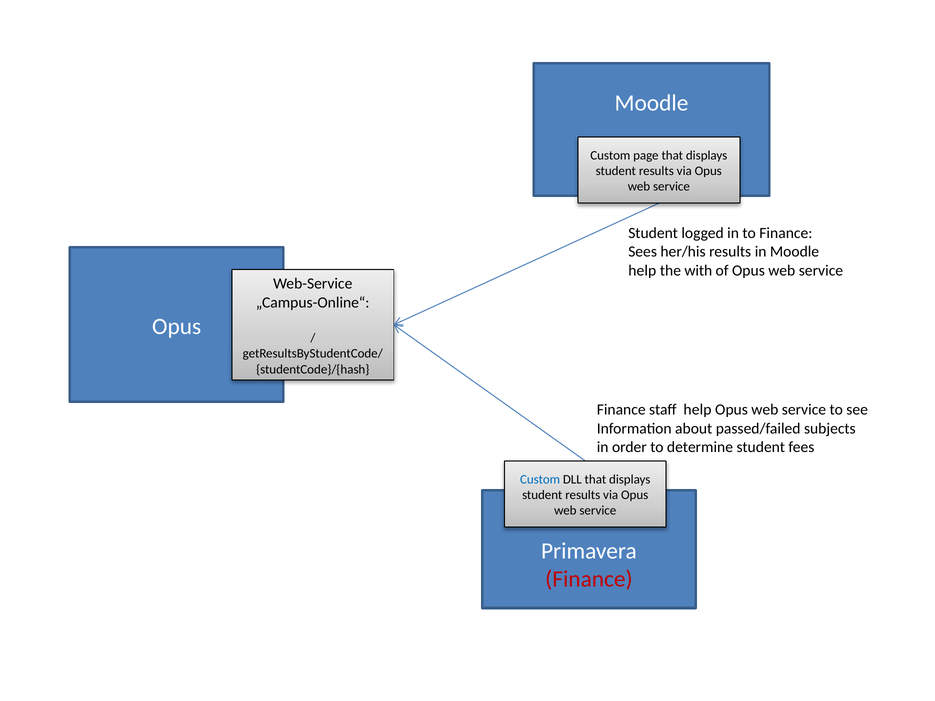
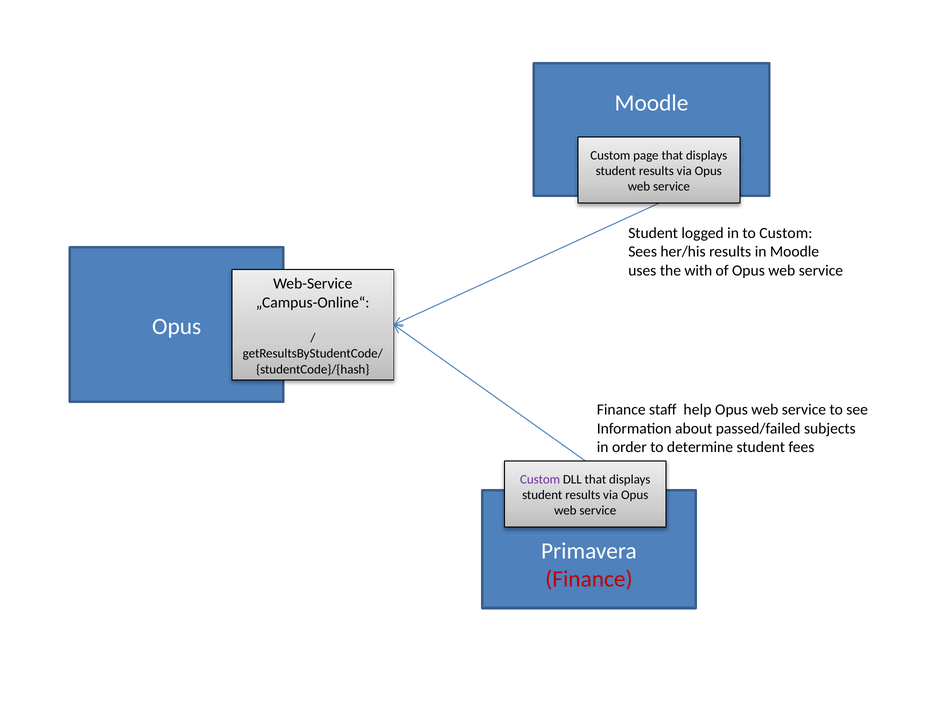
to Finance: Finance -> Custom (786, 233)
help: help -> uses (642, 271)
Custom colour: blue -> purple (540, 479)
